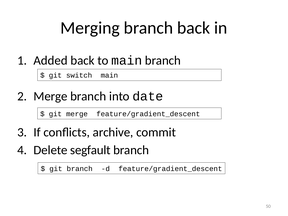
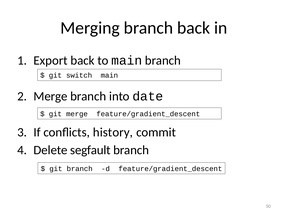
Added: Added -> Export (51, 60)
archive: archive -> history (113, 132)
